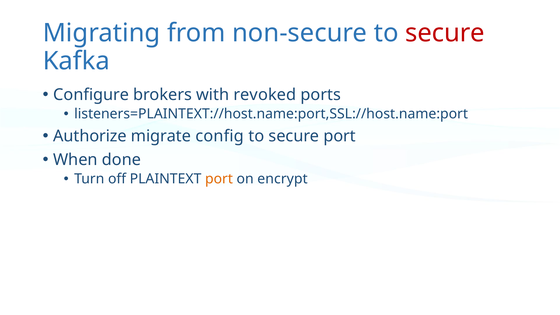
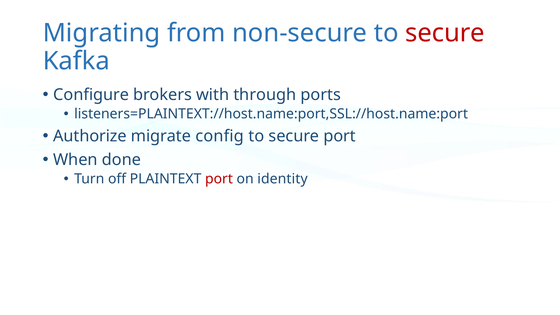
revoked: revoked -> through (265, 95)
port colour: orange -> red (219, 179)
encrypt: encrypt -> identity (282, 179)
